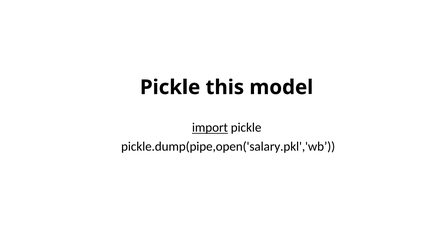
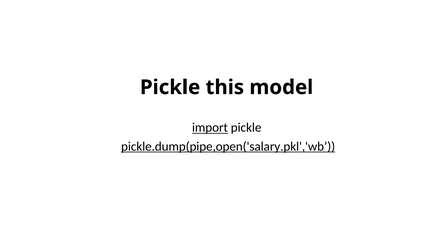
pickle.dump(pipe,open('salary.pkl','wb underline: none -> present (228, 146)
